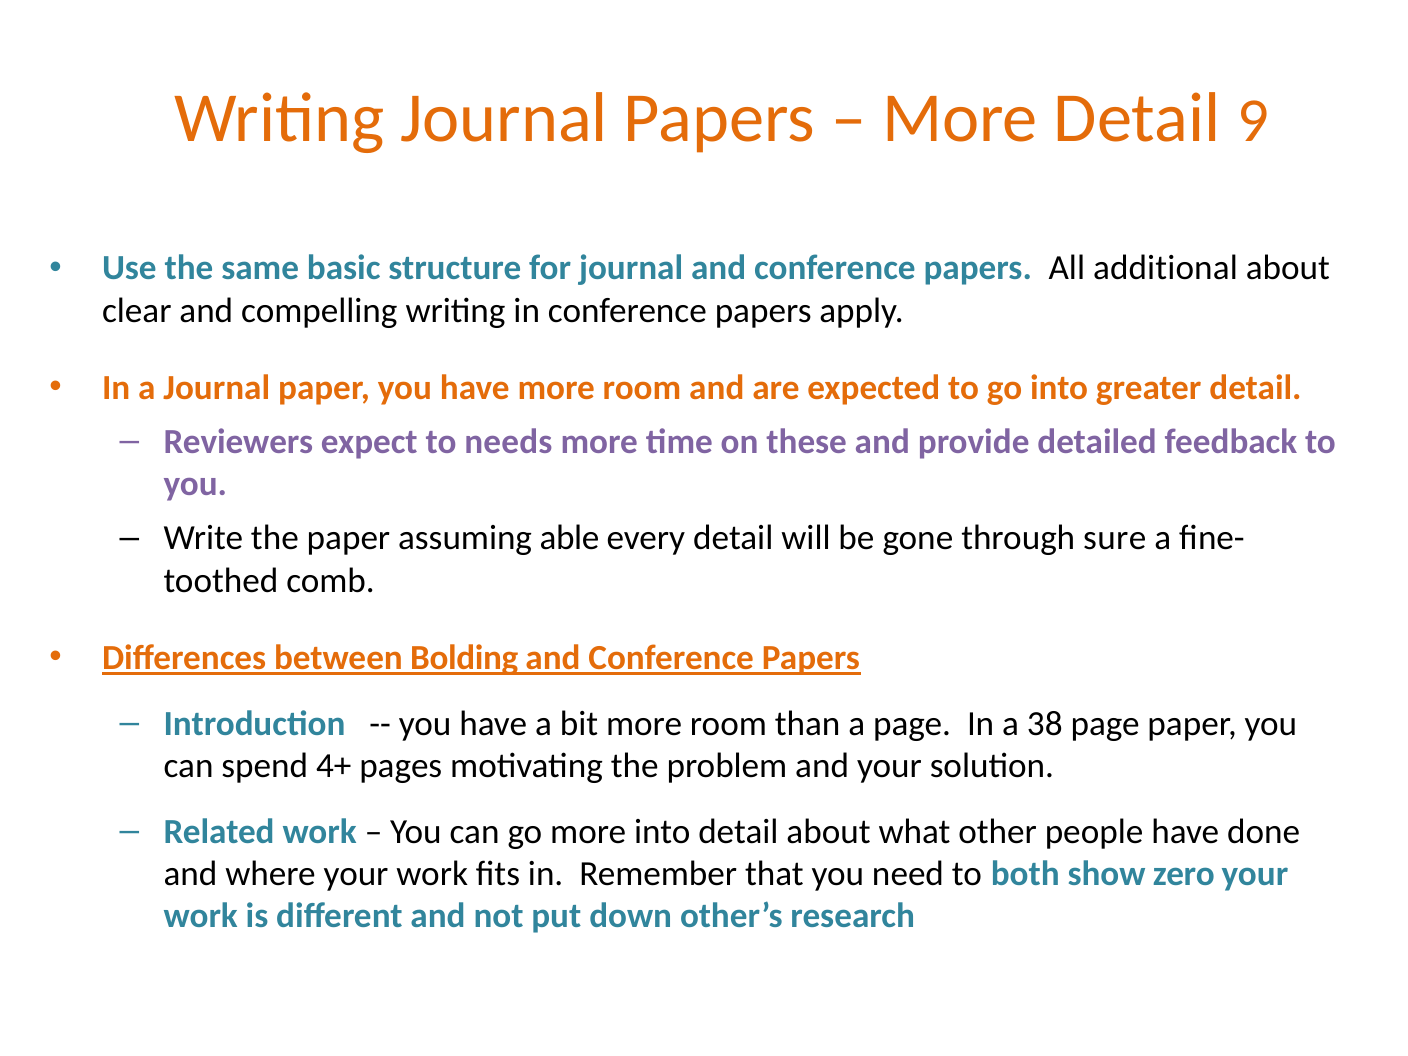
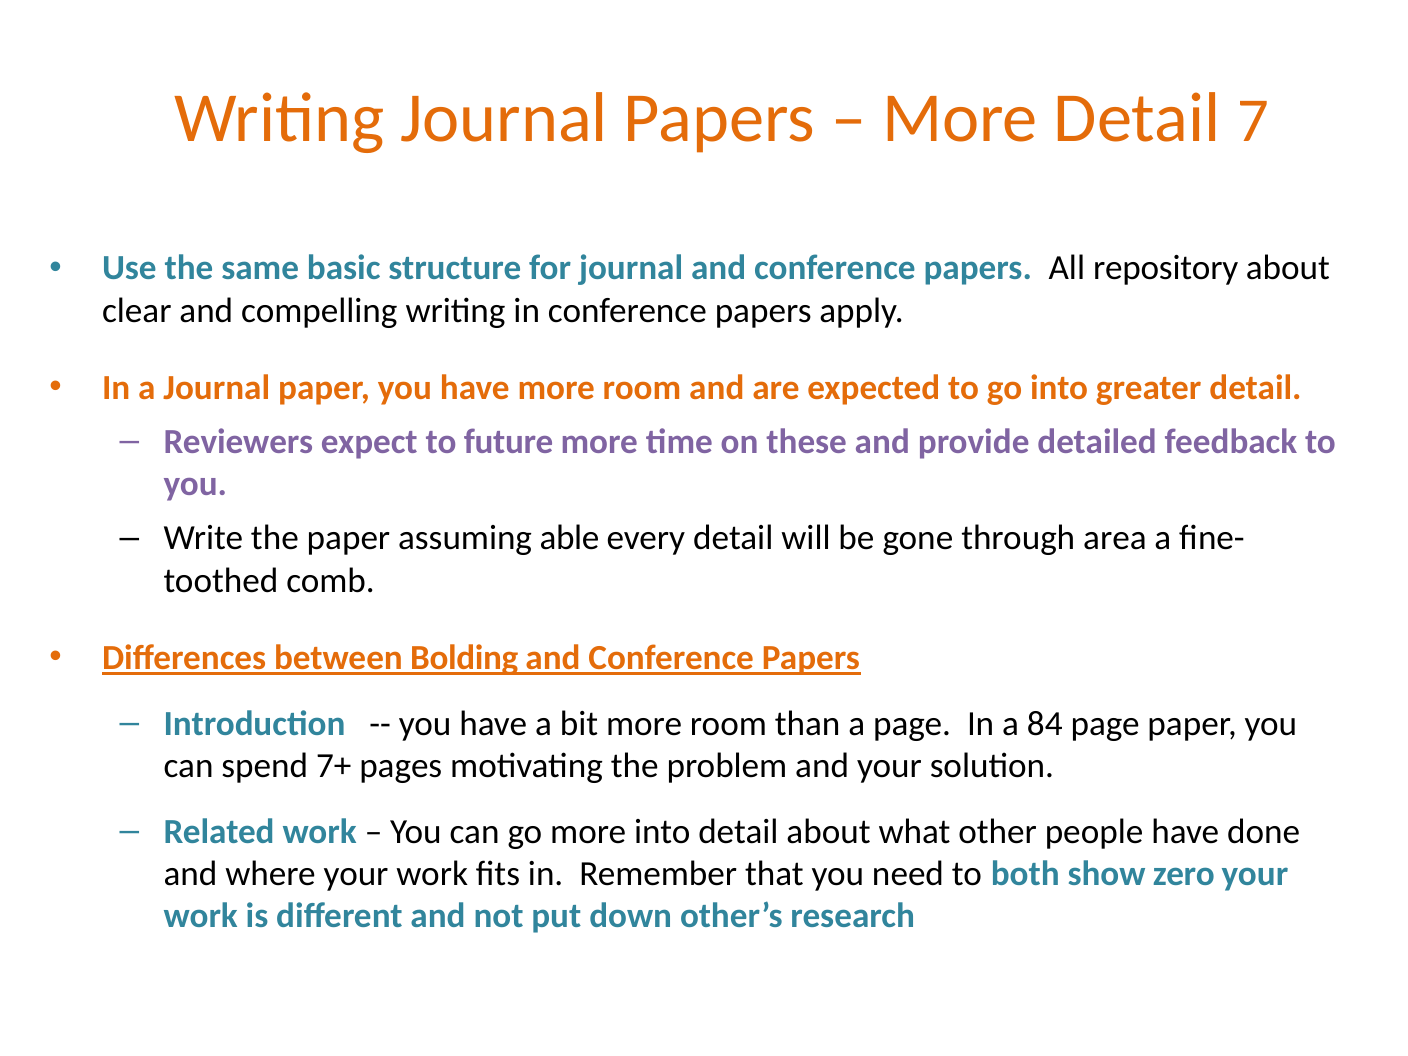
9: 9 -> 7 (1253, 121)
additional: additional -> repository (1166, 268)
needs: needs -> future (509, 442)
sure: sure -> area (1115, 538)
38: 38 -> 84 (1045, 724)
4+: 4+ -> 7+ (334, 766)
